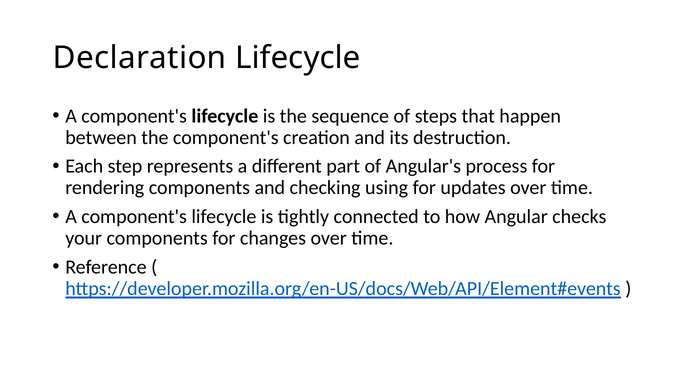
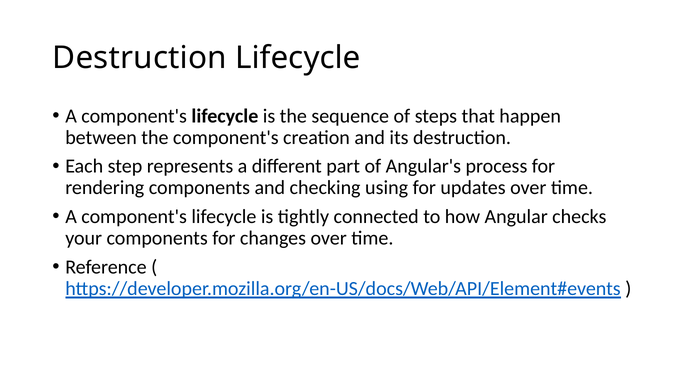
Declaration: Declaration -> Destruction (140, 58)
